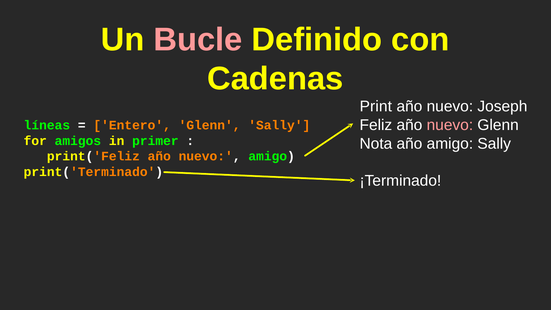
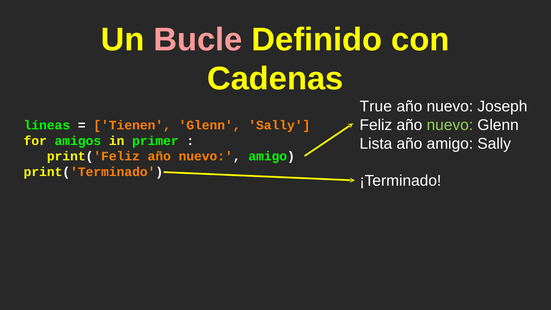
Print: Print -> True (376, 106)
nuevo colour: pink -> light green (450, 125)
Entero: Entero -> Tienen (132, 125)
Nota: Nota -> Lista (376, 144)
